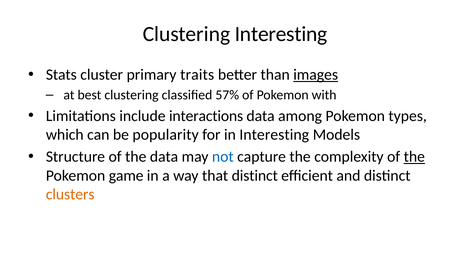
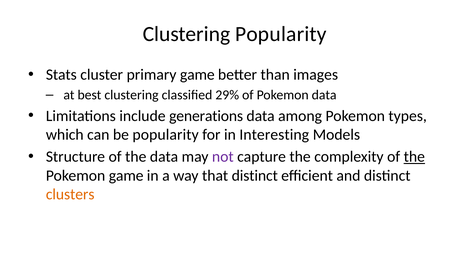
Clustering Interesting: Interesting -> Popularity (281, 34)
primary traits: traits -> game (197, 75)
images underline: present -> none (316, 75)
57%: 57% -> 29% (227, 95)
Pokemon with: with -> data (324, 95)
interactions: interactions -> generations (206, 116)
not colour: blue -> purple (223, 156)
